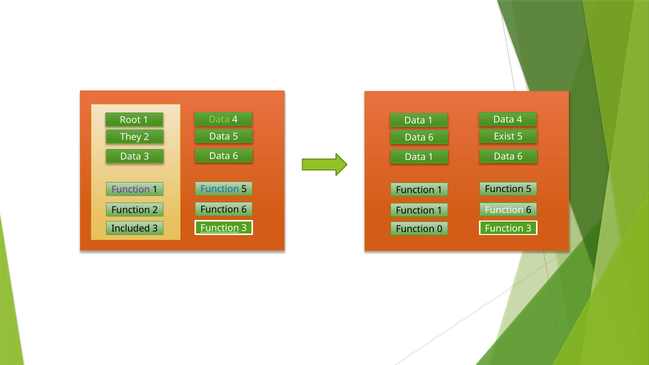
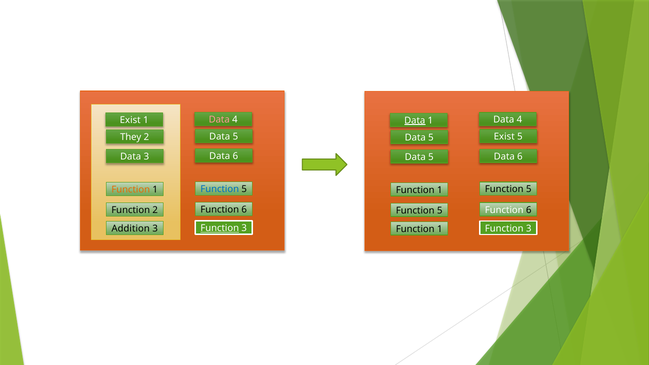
Data colour: light green -> pink (219, 120)
Root: Root -> Exist (130, 120)
Data underline: none -> present (415, 120)
6: 6 -> 5 (431, 137)
1: 1 -> 5 (431, 157)
Function colour: purple -> orange (131, 190)
1: 1 -> 5 (440, 211)
Included: Included -> Addition (131, 229)
0: 0 -> 1 (440, 229)
